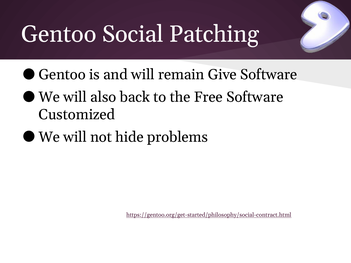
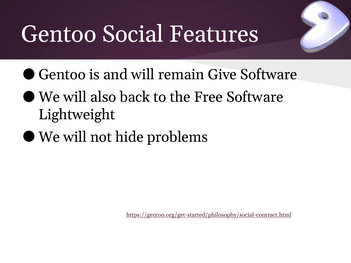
Patching: Patching -> Features (214, 34)
Customized: Customized -> Lightweight (77, 115)
